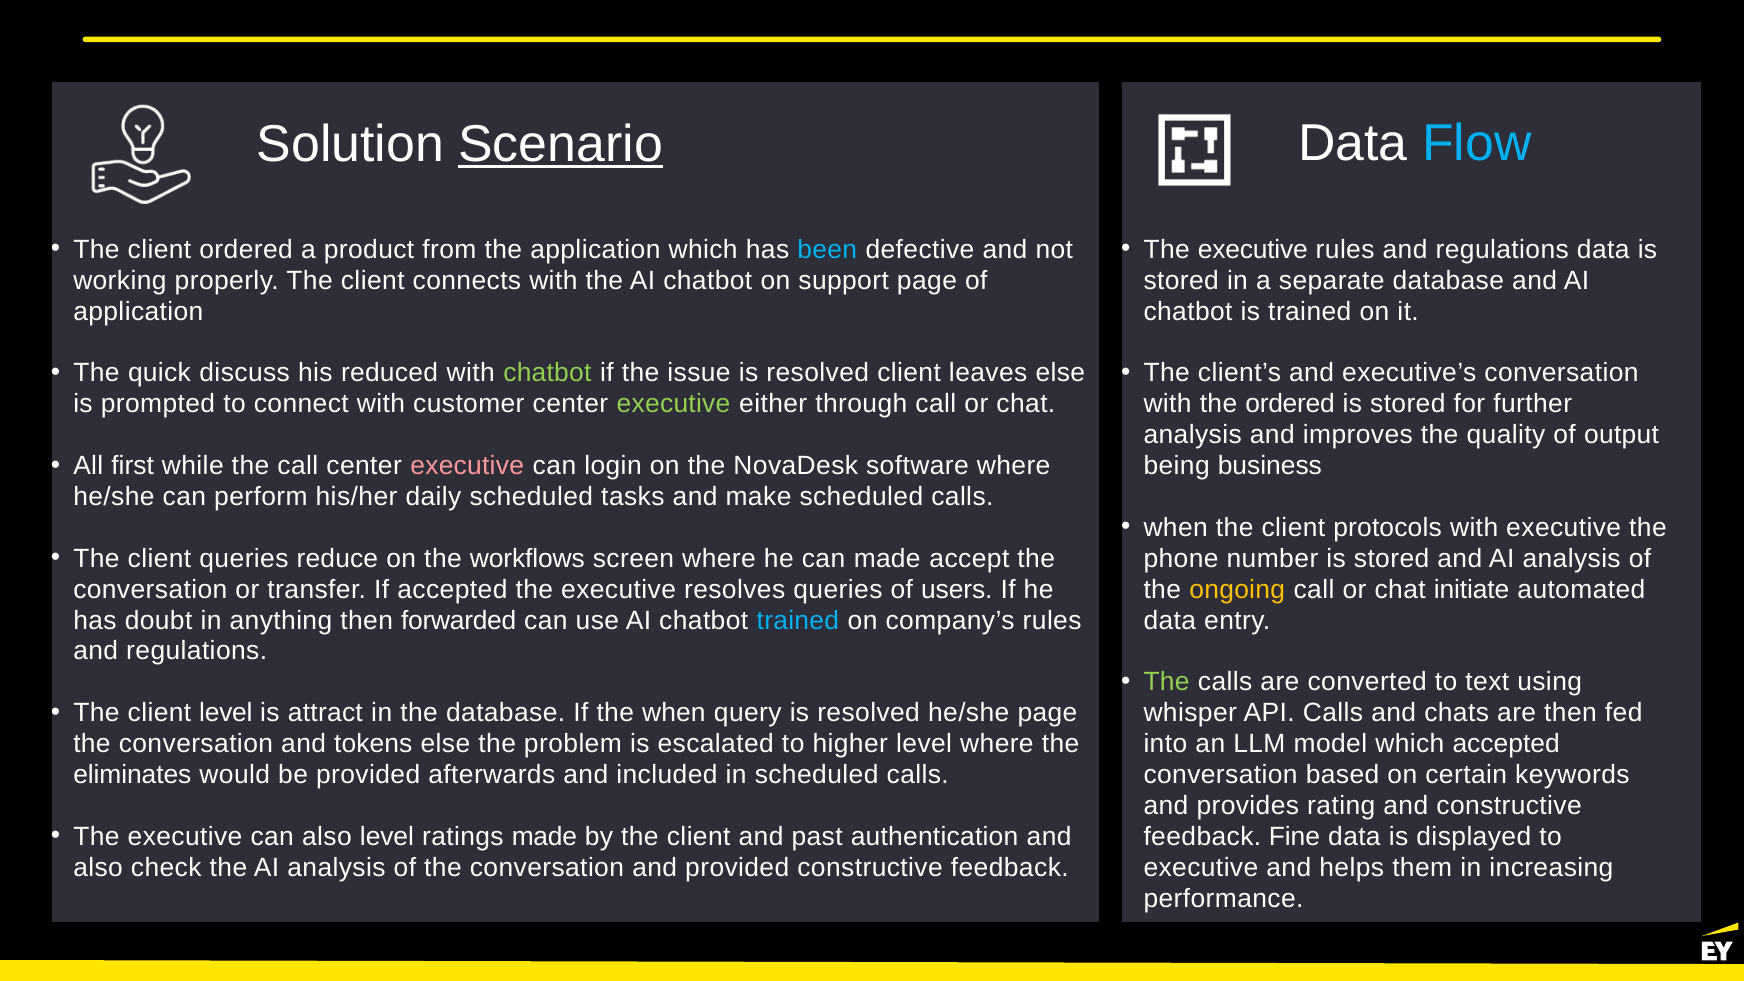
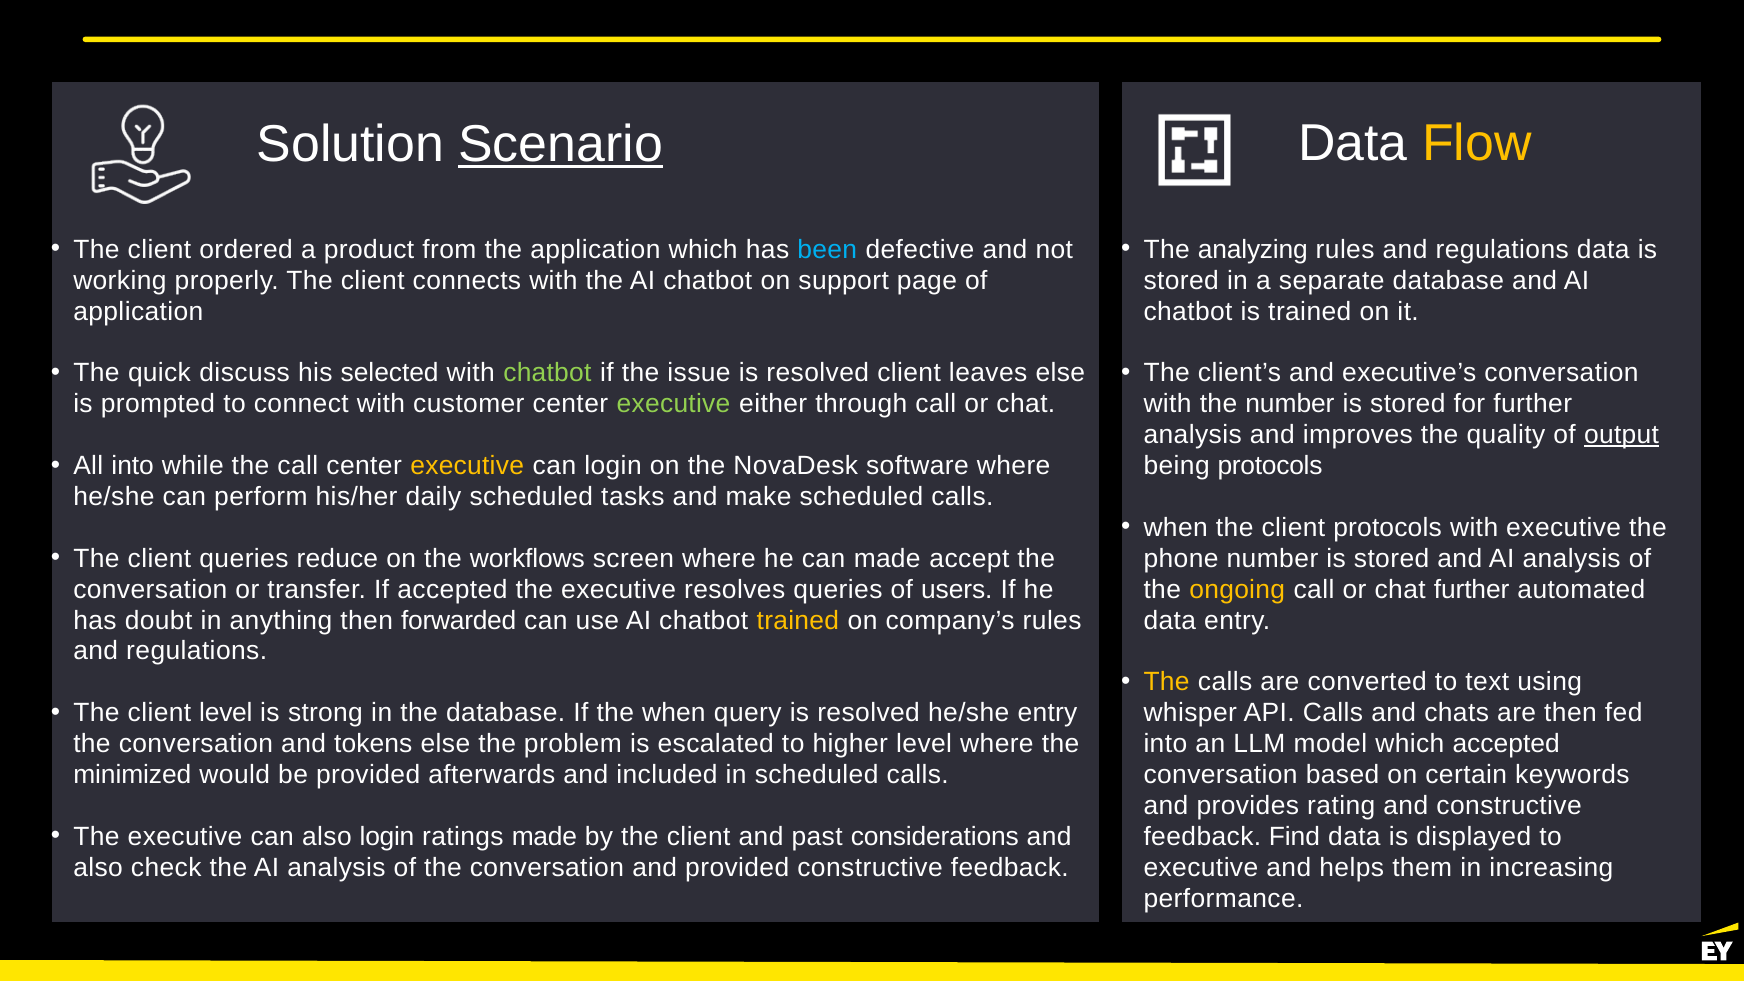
Flow colour: light blue -> yellow (1477, 143)
executive: executive -> analyzing (1253, 250)
reduced: reduced -> selected (390, 373)
the ordered: ordered -> number (1290, 404)
output underline: none -> present (1622, 435)
All first: first -> into (133, 466)
executive colour: pink -> yellow (467, 466)
being business: business -> protocols (1270, 466)
chat initiate: initiate -> further (1472, 589)
trained colour: light blue -> yellow (798, 620)
The colour: light green -> yellow (1167, 682)
attract: attract -> strong (325, 713)
he/she page: page -> entry (1047, 713)
eliminates: eliminates -> minimized (132, 775)
also level: level -> login (387, 837)
authentication: authentication -> considerations (935, 837)
Fine: Fine -> Find (1294, 837)
